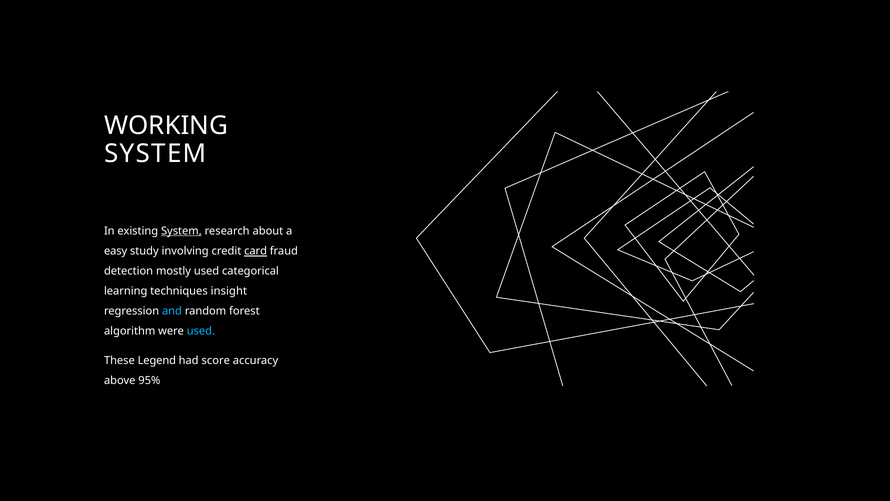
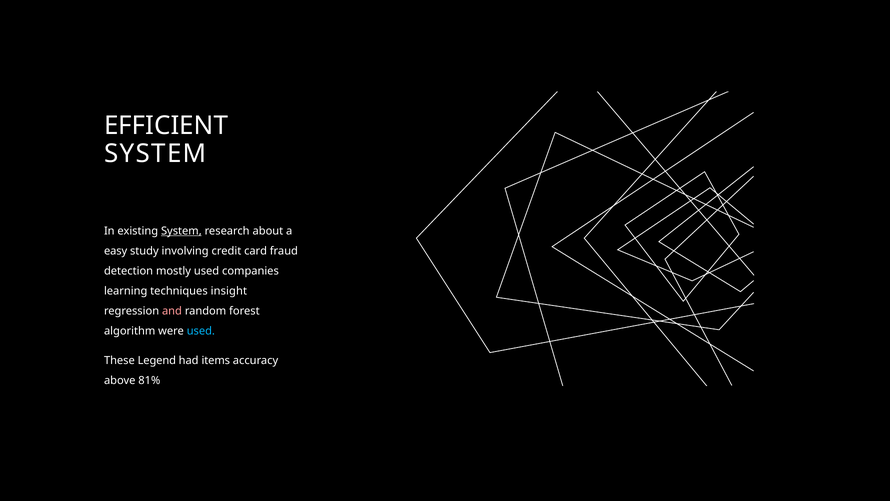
WORKING: WORKING -> EFFICIENT (166, 126)
card underline: present -> none (256, 251)
categorical: categorical -> companies (250, 271)
and colour: light blue -> pink (172, 311)
score: score -> items (216, 360)
95%: 95% -> 81% (149, 380)
